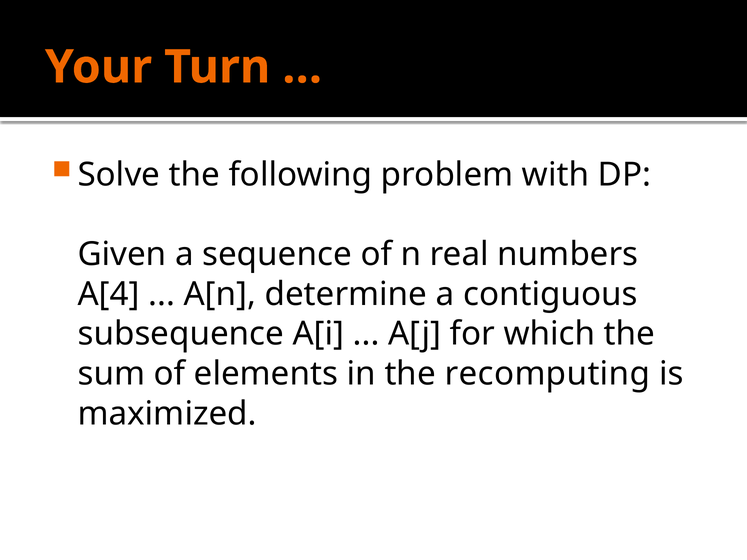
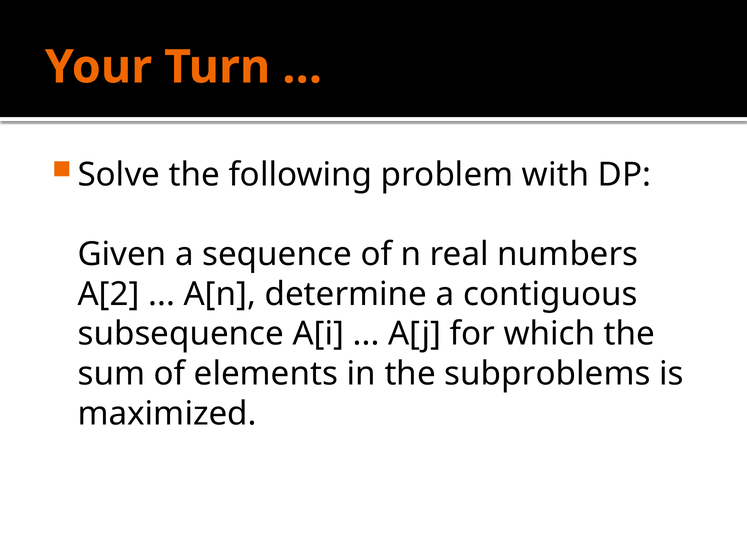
A[4: A[4 -> A[2 (109, 294)
recomputing: recomputing -> subproblems (548, 374)
